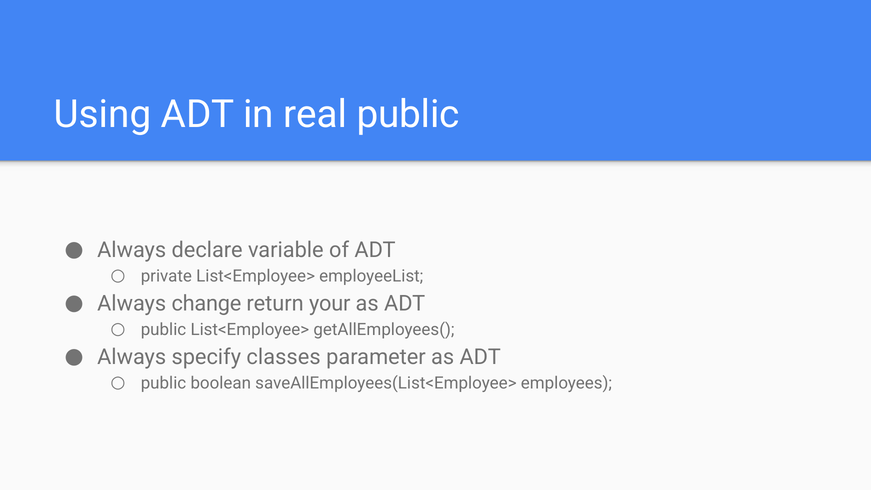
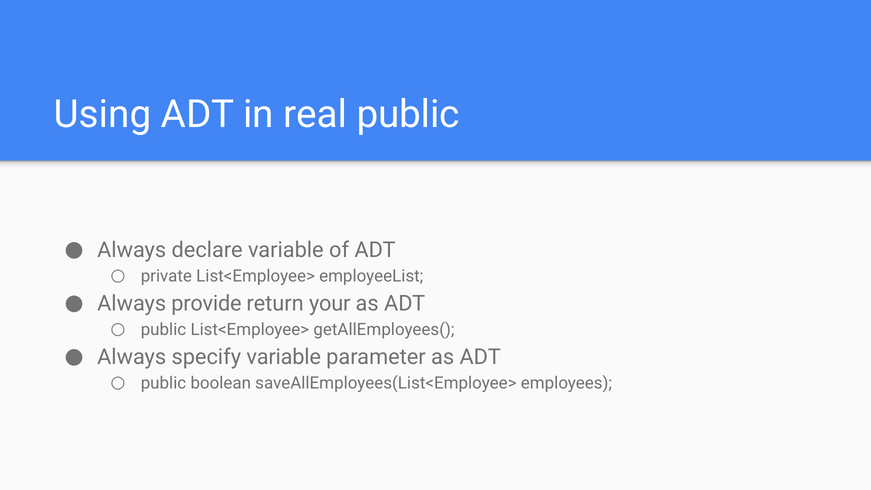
change: change -> provide (206, 304)
specify classes: classes -> variable (284, 357)
